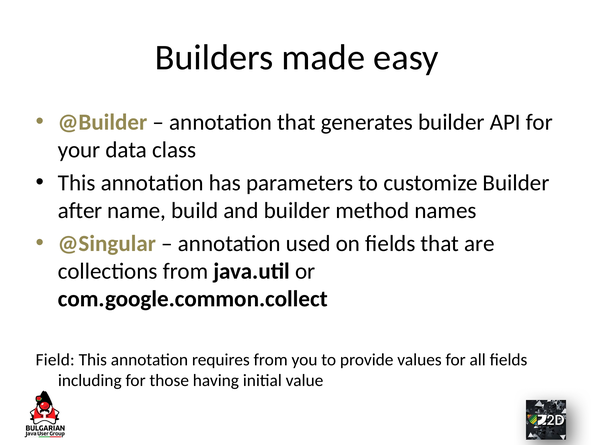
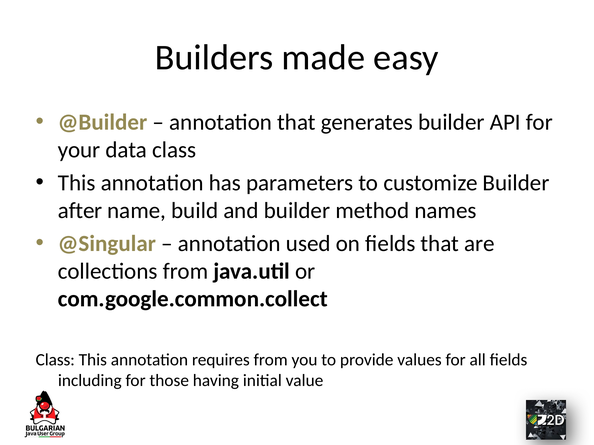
Field: Field -> Class (55, 360)
